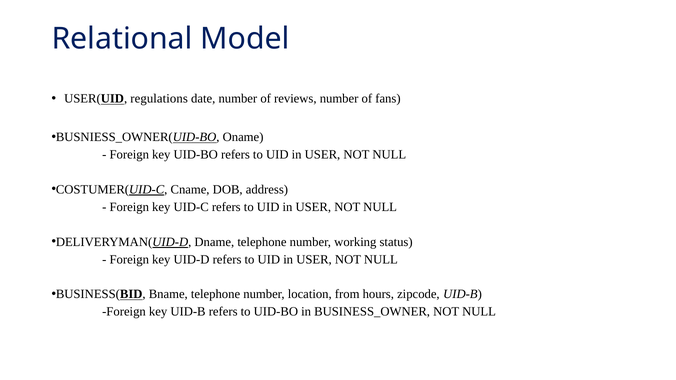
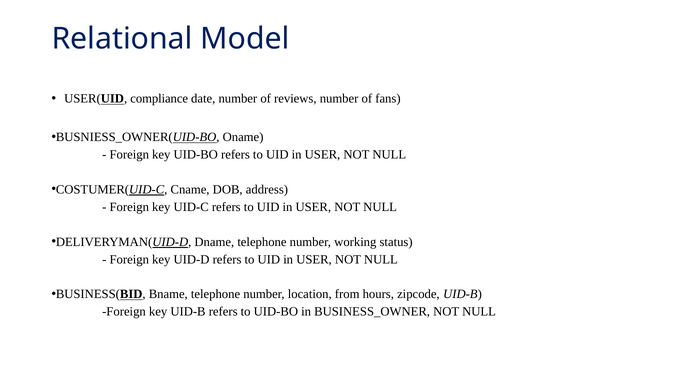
regulations: regulations -> compliance (159, 99)
